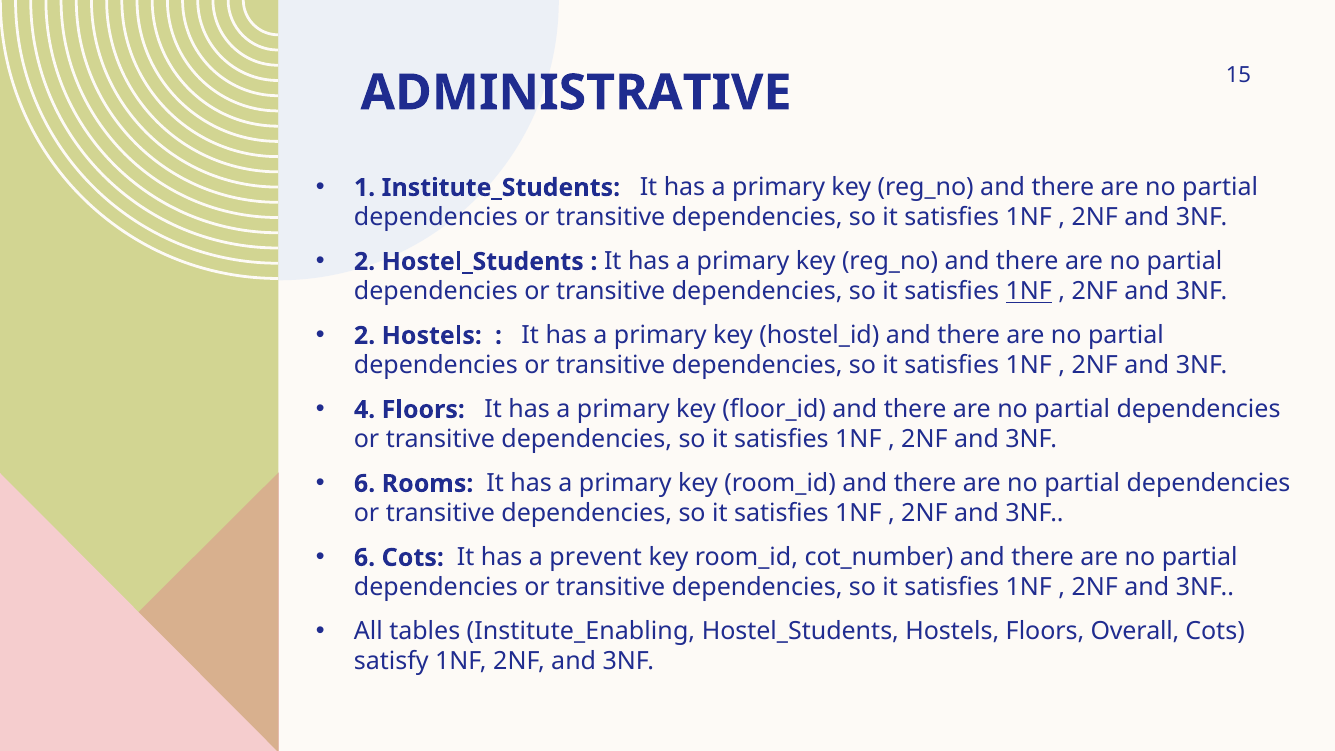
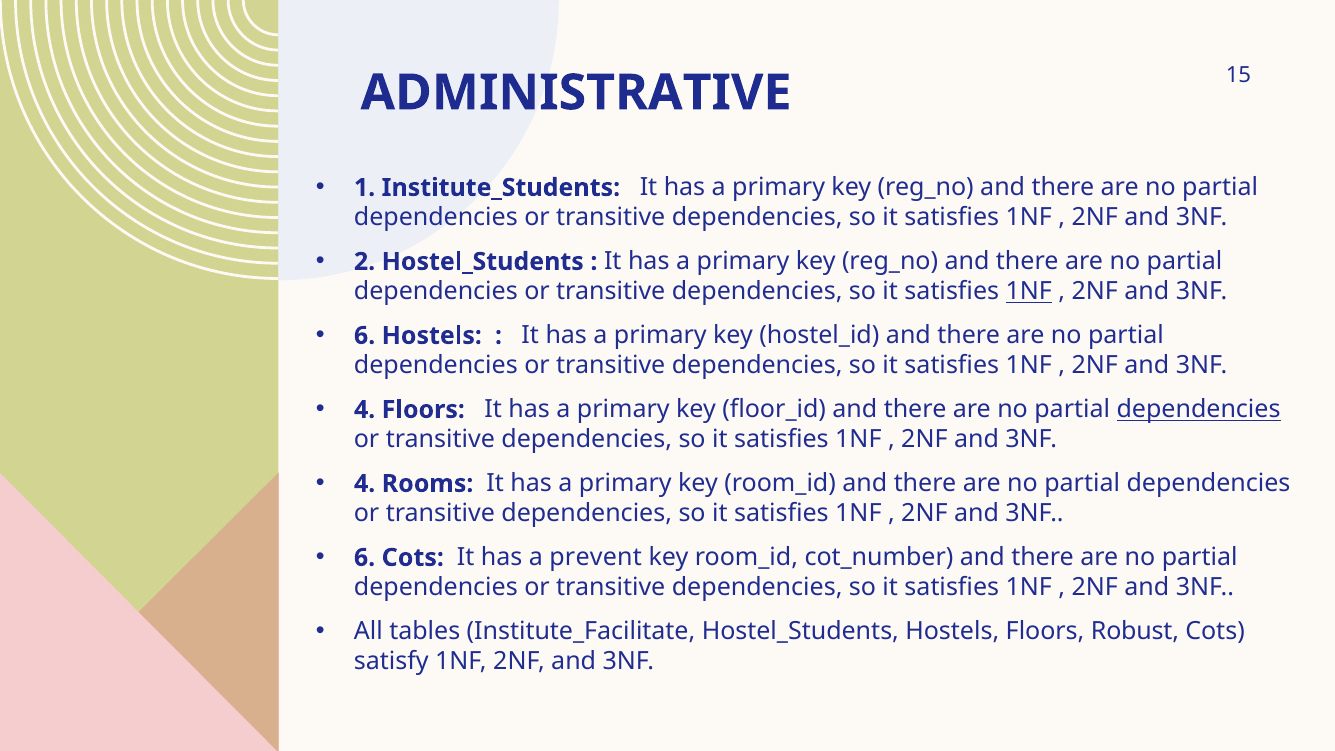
2: 2 -> 6 (365, 336)
dependencies underline: none -> present (1199, 410)
6: 6 -> 4 (365, 484)
Institute_Enabling: Institute_Enabling -> Institute_Facilitate (581, 632)
Overall: Overall -> Robust (1135, 632)
